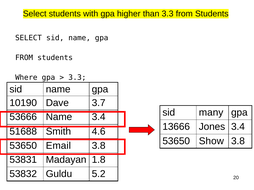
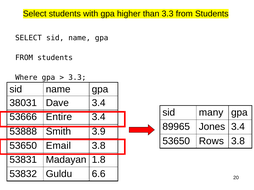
10190: 10190 -> 38031 (23, 103)
Dave 3.7: 3.7 -> 3.4 (99, 103)
53666 Name: Name -> Entire (59, 117)
13666: 13666 -> 89965 (176, 127)
51688: 51688 -> 53888 (23, 132)
4.6: 4.6 -> 3.9 (99, 132)
Show: Show -> Rows (211, 141)
5.2: 5.2 -> 6.6 (99, 174)
